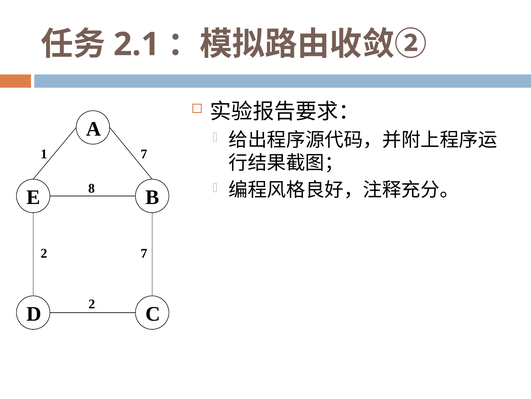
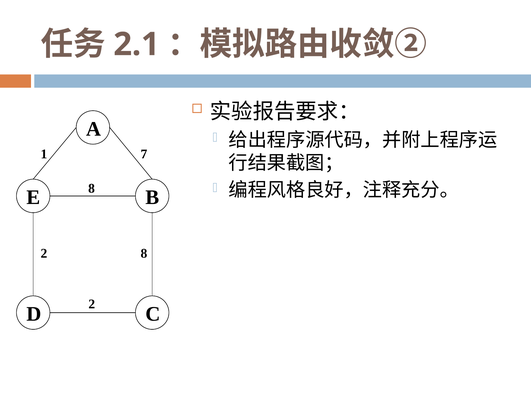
2 7: 7 -> 8 (144, 253)
